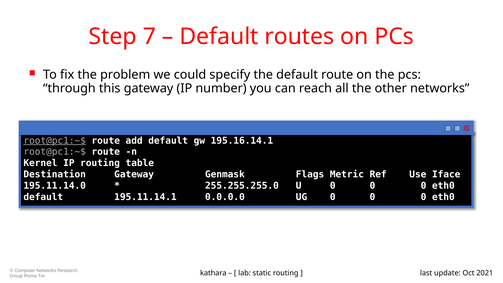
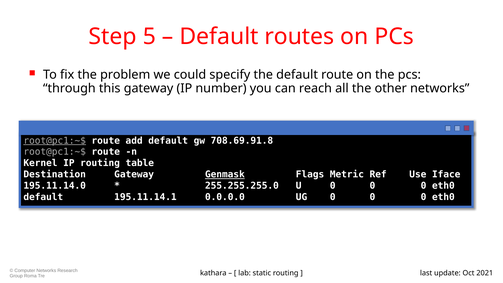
7: 7 -> 5 (149, 37)
195.16.14.1: 195.16.14.1 -> 708.69.91.8 (242, 141)
Genmask underline: none -> present (225, 174)
